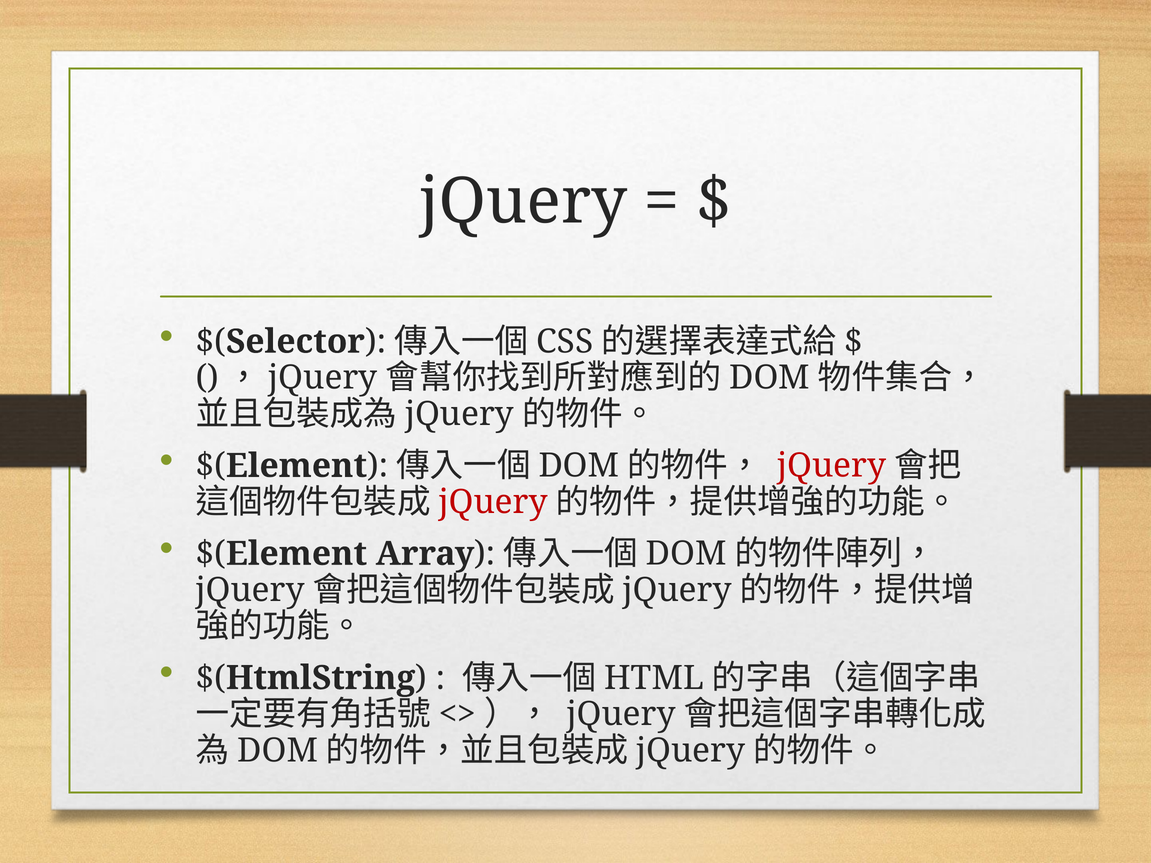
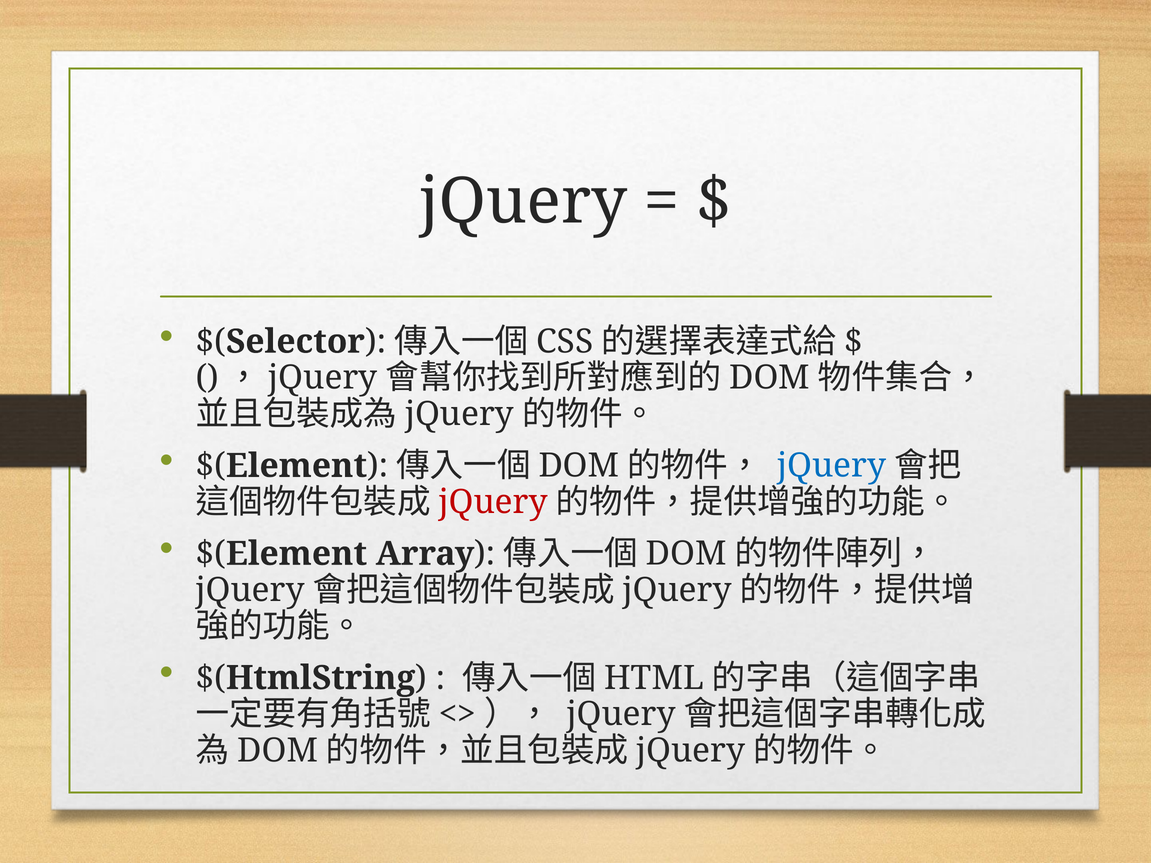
jQuery colour: red -> blue (832, 466)
